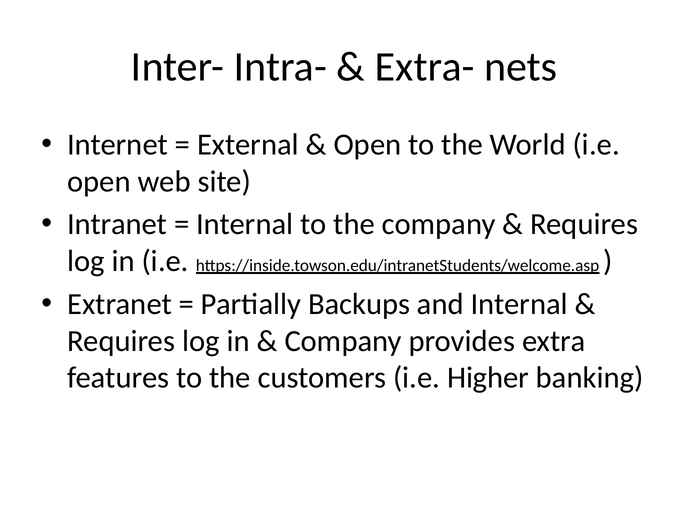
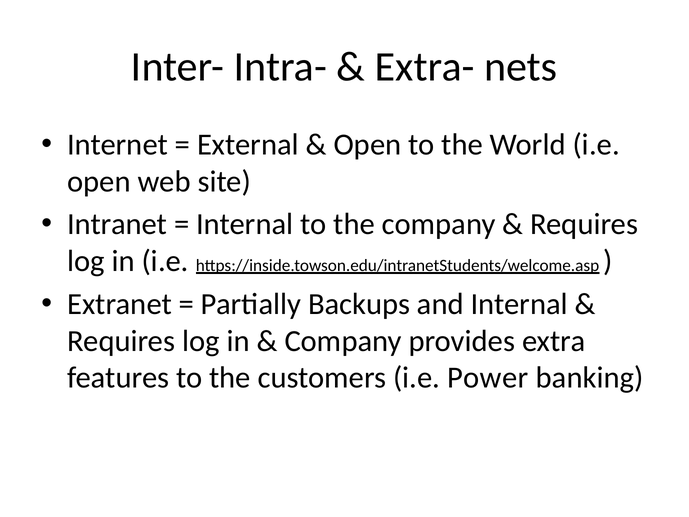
Higher: Higher -> Power (488, 378)
